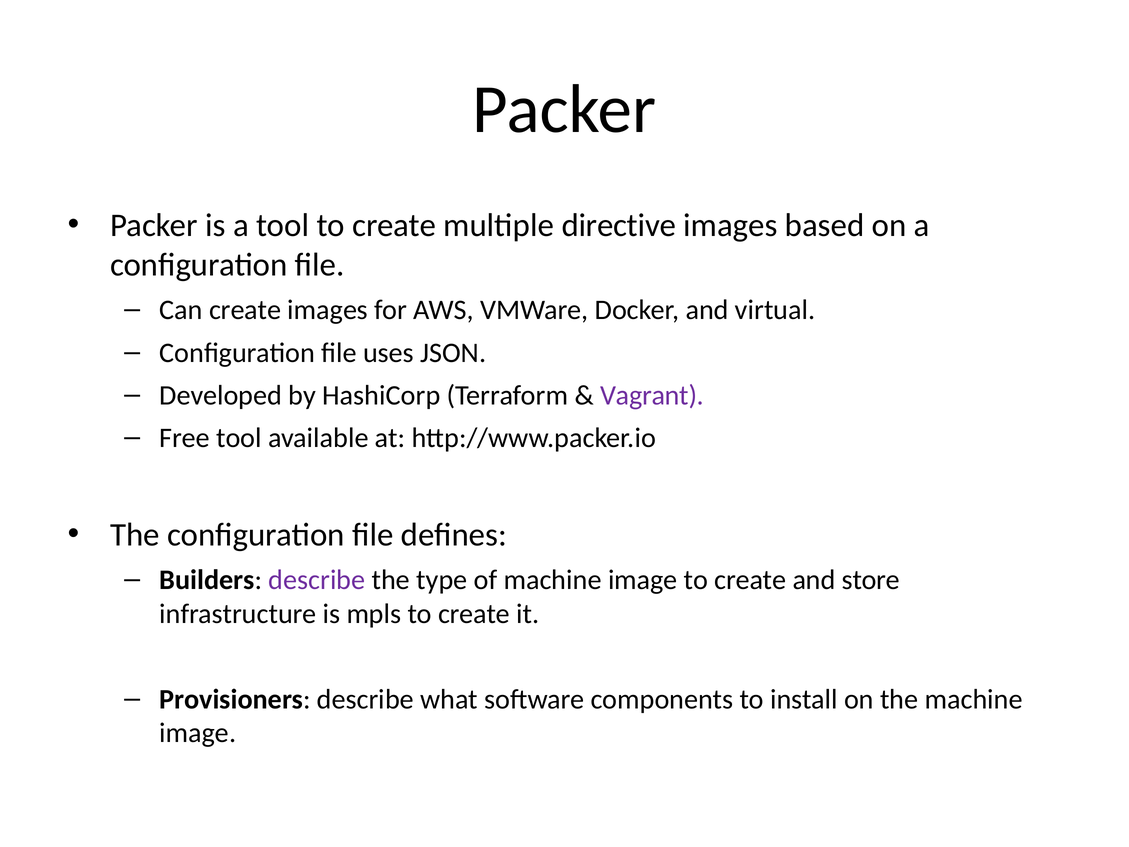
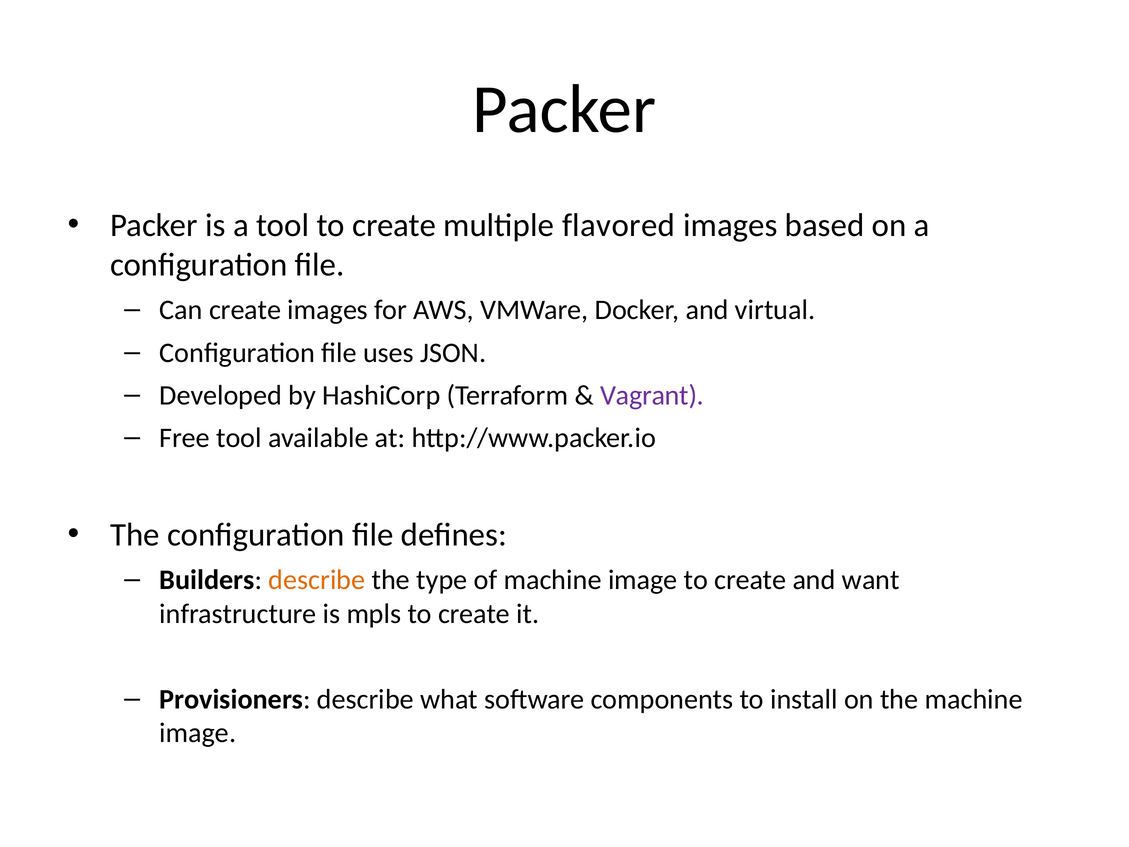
directive: directive -> flavored (619, 225)
describe colour: purple -> orange (317, 580)
store: store -> want (871, 580)
